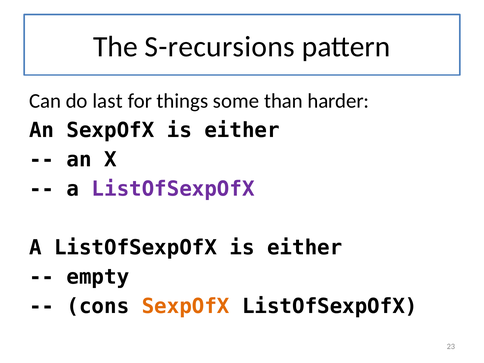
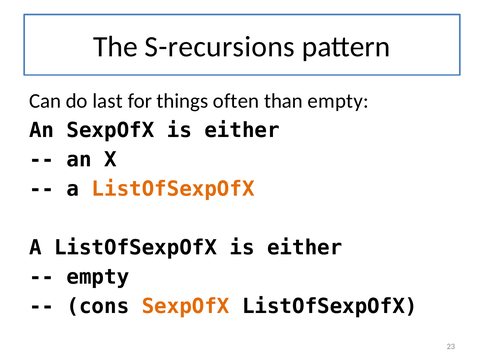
some: some -> often (236, 101)
than harder: harder -> empty (338, 101)
ListOfSexpOfX colour: purple -> orange (173, 189)
